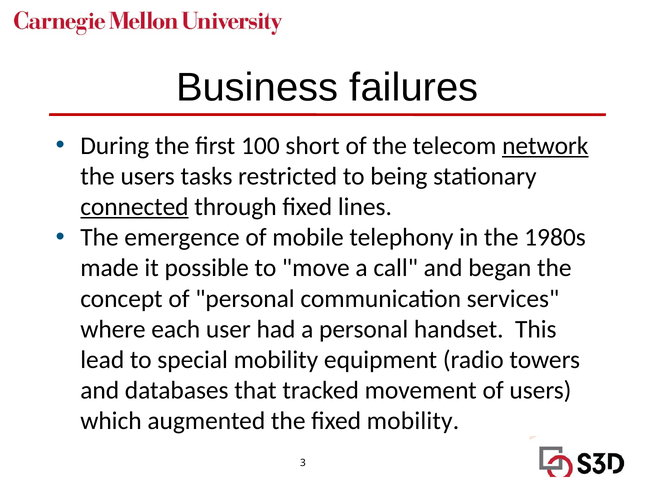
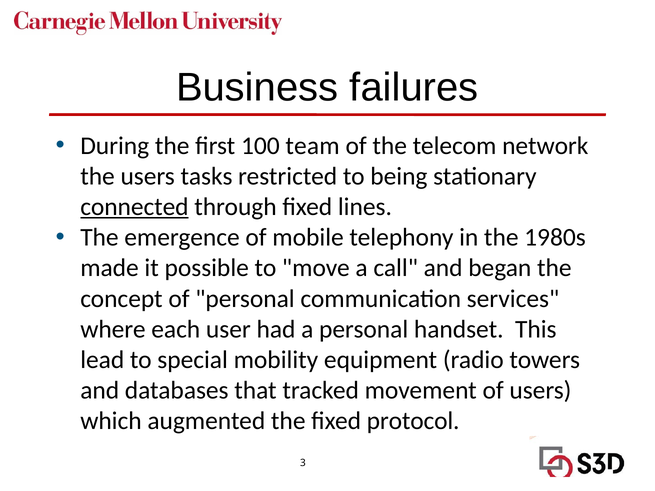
short: short -> team (313, 146)
network underline: present -> none (545, 146)
fixed mobility: mobility -> protocol (413, 421)
